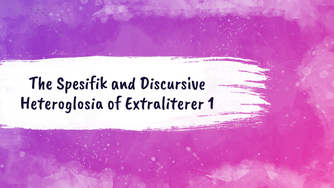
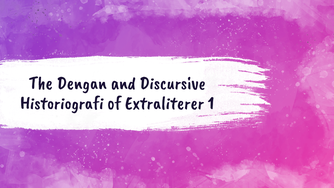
Spesifik: Spesifik -> Dengan (82, 83)
Heteroglosia: Heteroglosia -> Historiografi (62, 103)
